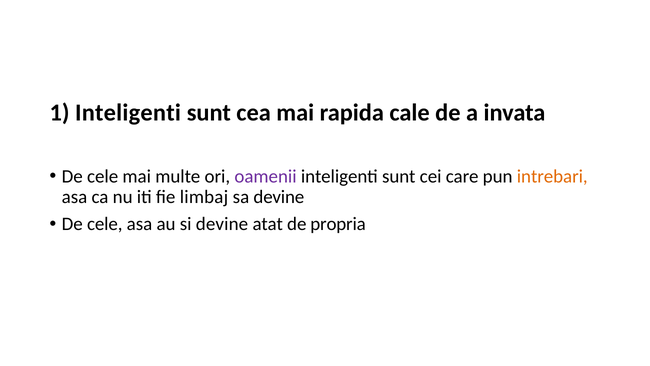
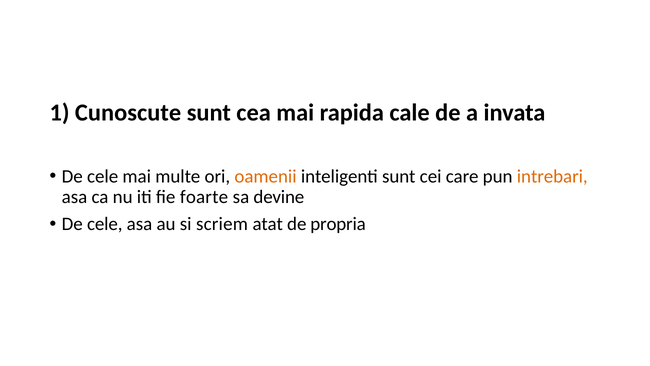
1 Inteligenti: Inteligenti -> Cunoscute (128, 113)
oamenii colour: purple -> orange (266, 176)
limbaj: limbaj -> foarte (204, 197)
si devine: devine -> scriem (222, 224)
